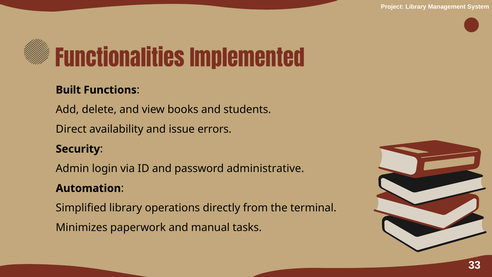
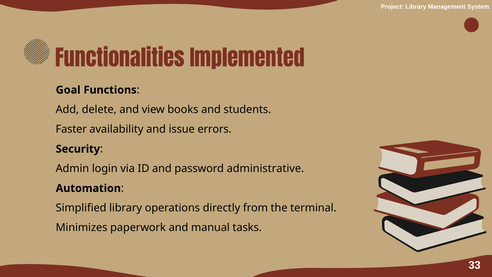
Built: Built -> Goal (68, 90)
Direct: Direct -> Faster (71, 129)
